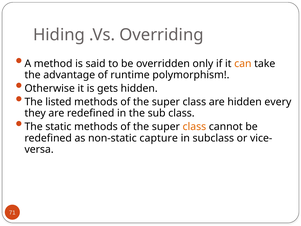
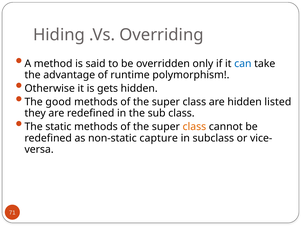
can colour: orange -> blue (243, 64)
listed: listed -> good (58, 102)
every: every -> listed (278, 102)
